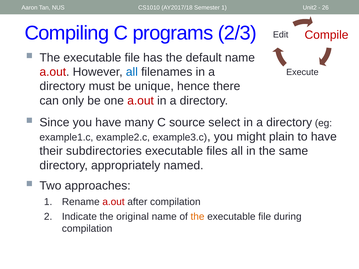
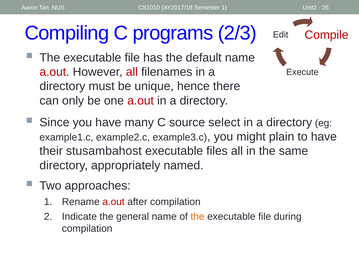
all colour: blue -> red (132, 72)
subdirectories: subdirectories -> stusambahost (104, 151)
original: original -> general (133, 217)
